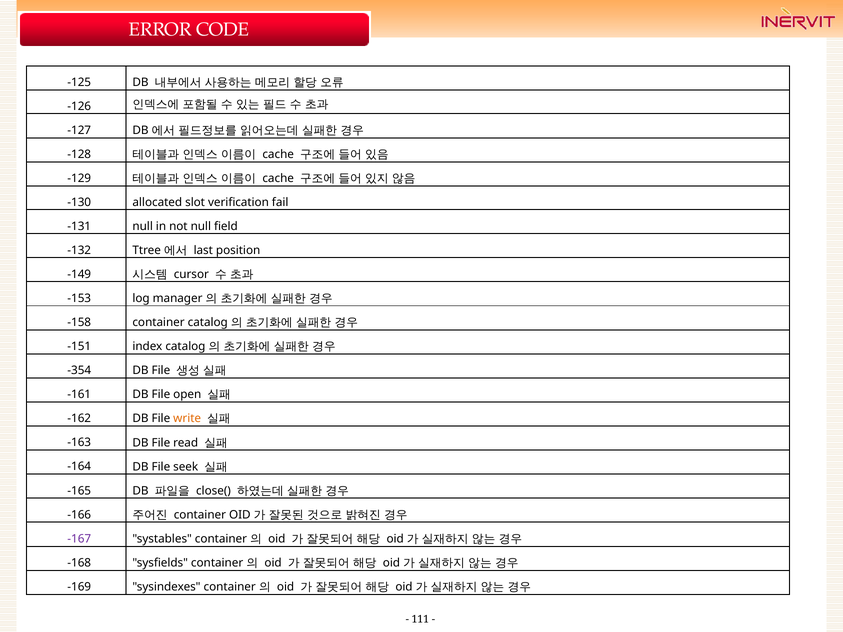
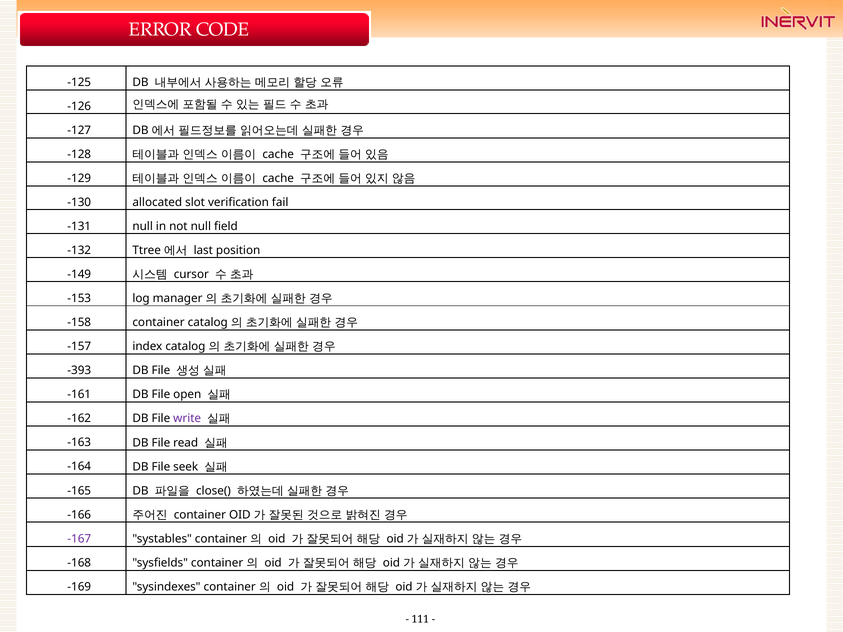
-151: -151 -> -157 (79, 347)
-354: -354 -> -393 (79, 371)
write colour: orange -> purple (187, 419)
